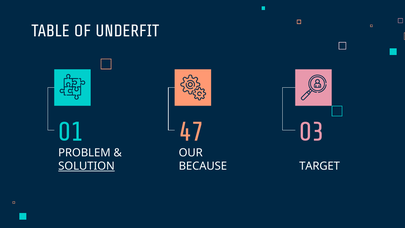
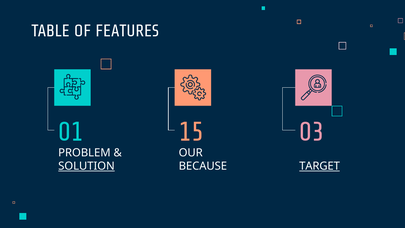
UNDERFIT: UNDERFIT -> FEATURES (127, 31)
47: 47 -> 15 (191, 132)
TARGET underline: none -> present (320, 166)
